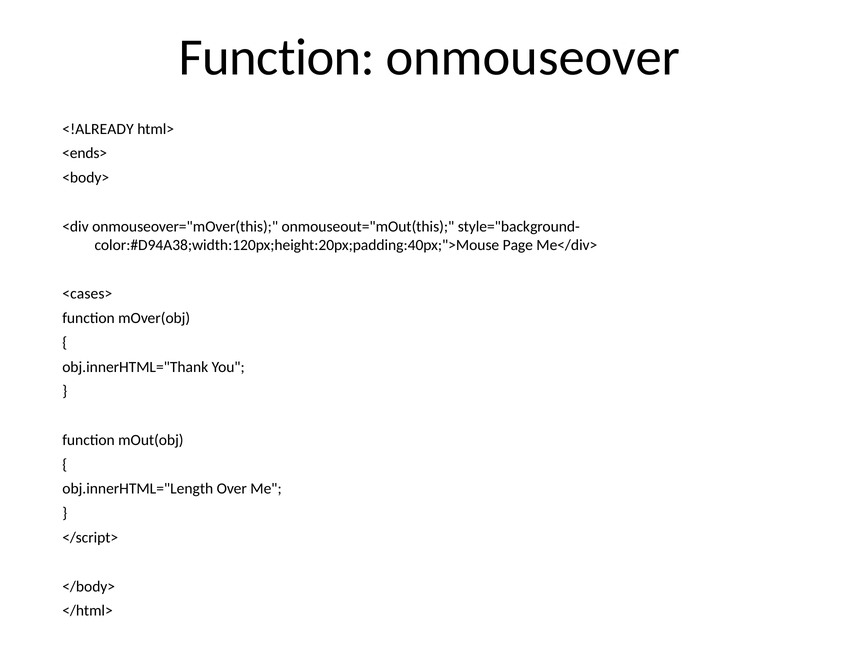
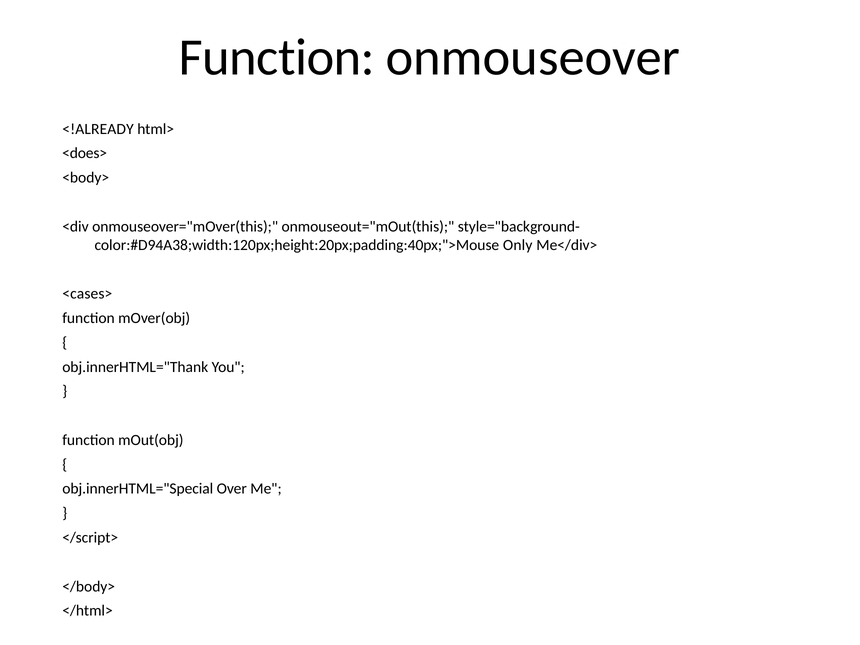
<ends>: <ends> -> <does> (85, 153)
Page: Page -> Only (518, 245)
obj.innerHTML="Length: obj.innerHTML="Length -> obj.innerHTML="Special (138, 489)
